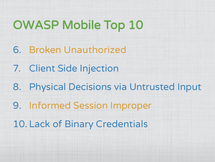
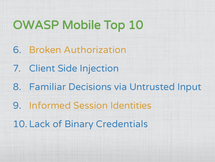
Unauthorized: Unauthorized -> Authorization (95, 50)
Physical: Physical -> Familiar (47, 87)
Improper: Improper -> Identities (131, 105)
